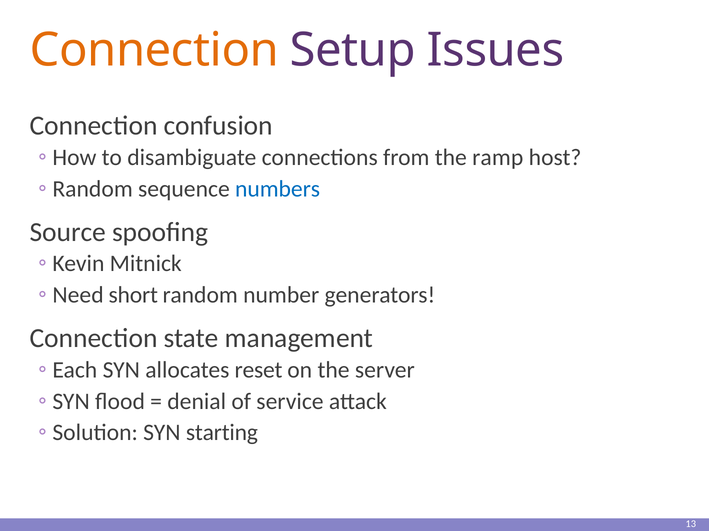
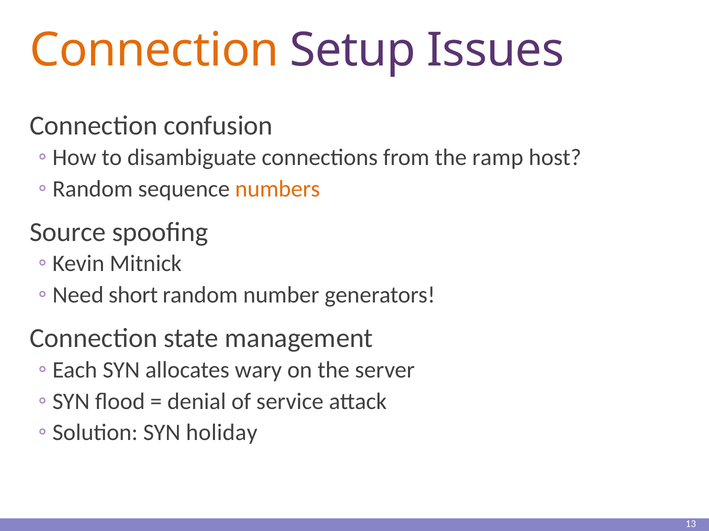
numbers colour: blue -> orange (278, 189)
reset: reset -> wary (258, 370)
starting: starting -> holiday (222, 433)
